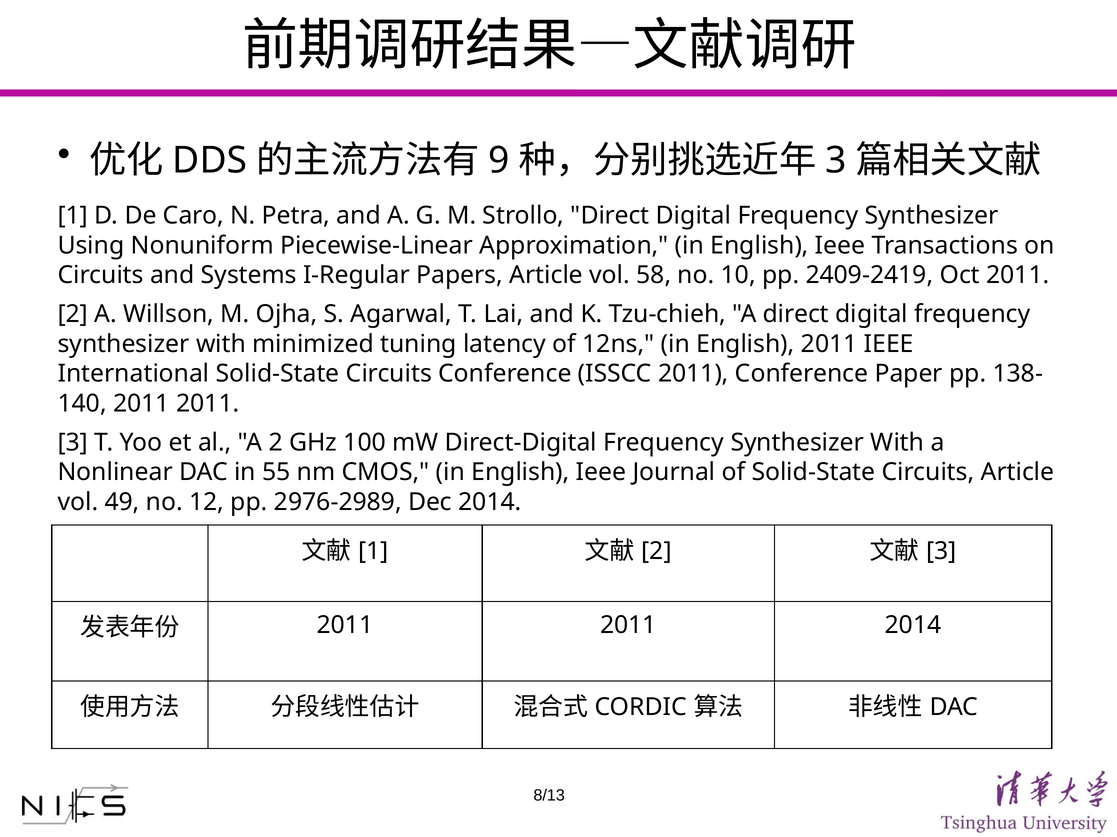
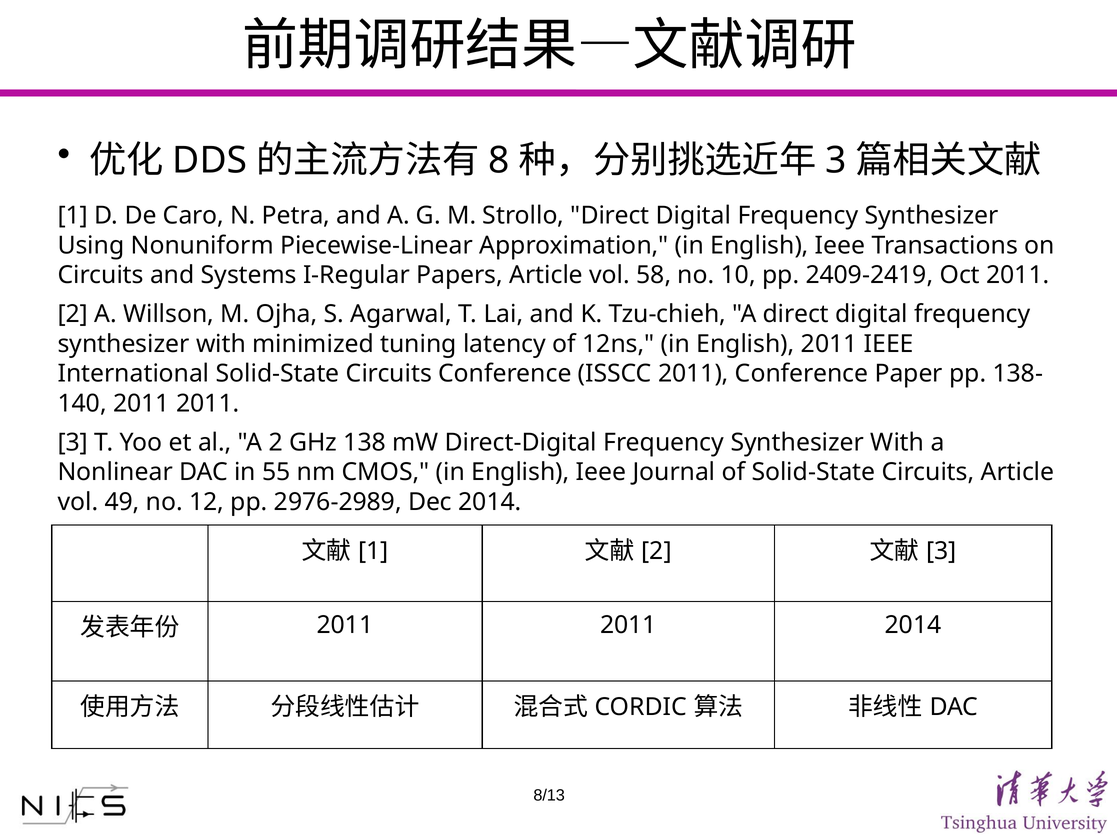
9: 9 -> 8 (499, 161)
100: 100 -> 138 (365, 443)
